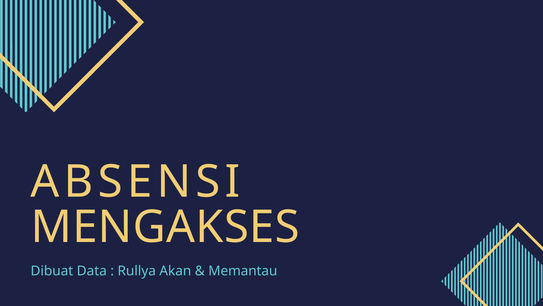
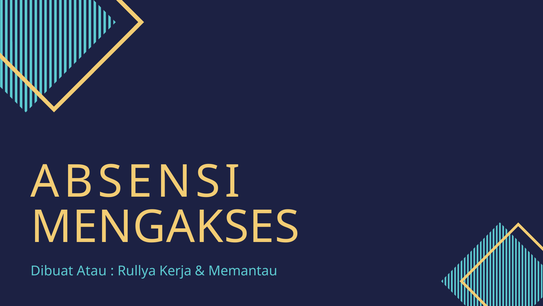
Data: Data -> Atau (92, 271)
Akan: Akan -> Kerja (175, 271)
